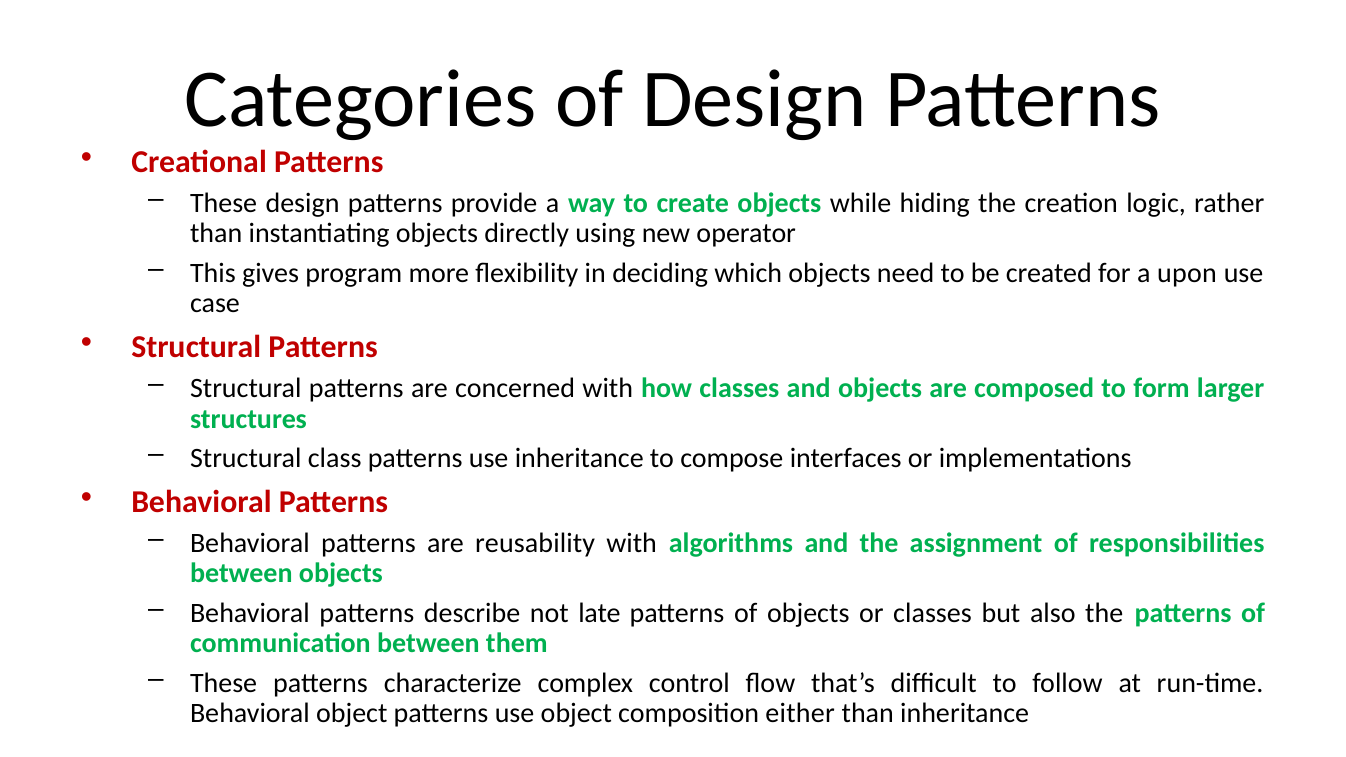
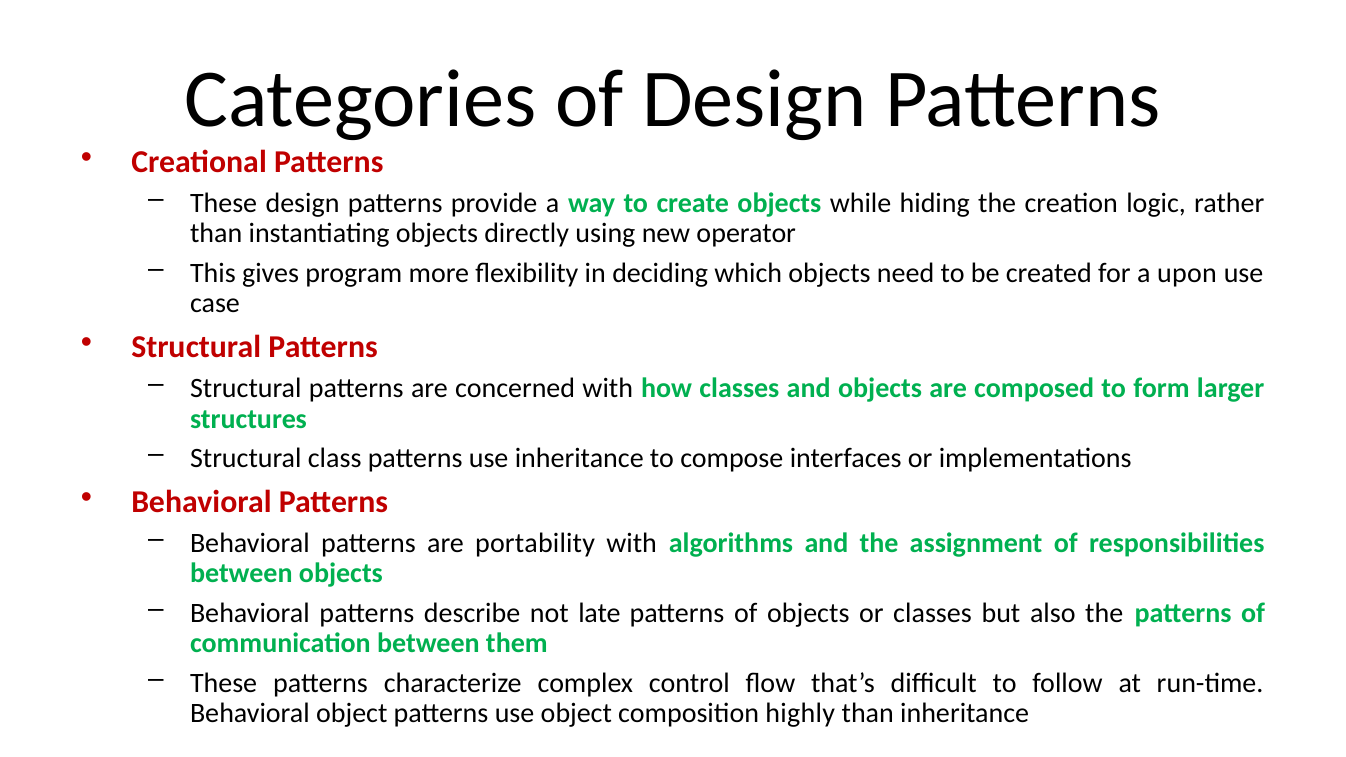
reusability: reusability -> portability (535, 543)
either: either -> highly (800, 714)
